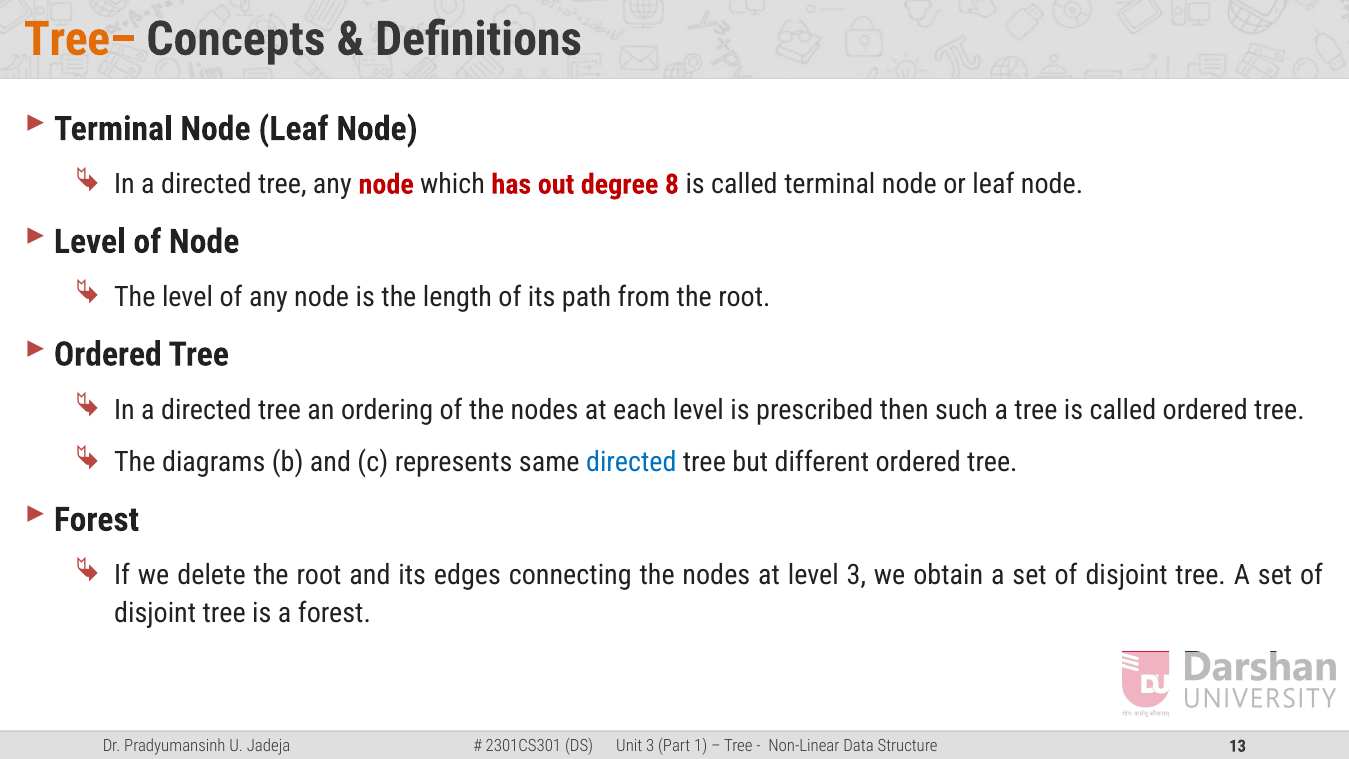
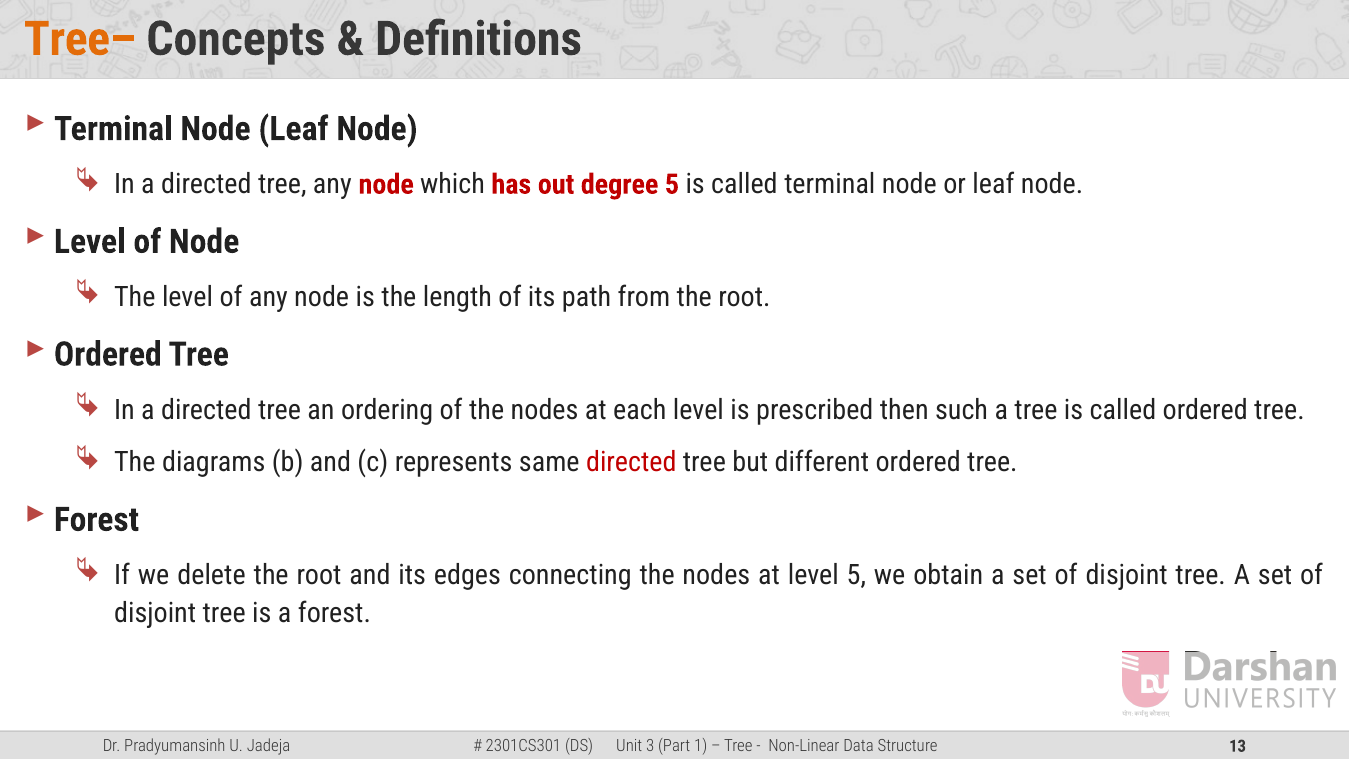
degree 8: 8 -> 5 (672, 184)
directed colour: blue -> red (631, 462)
level 3: 3 -> 5 (856, 575)
